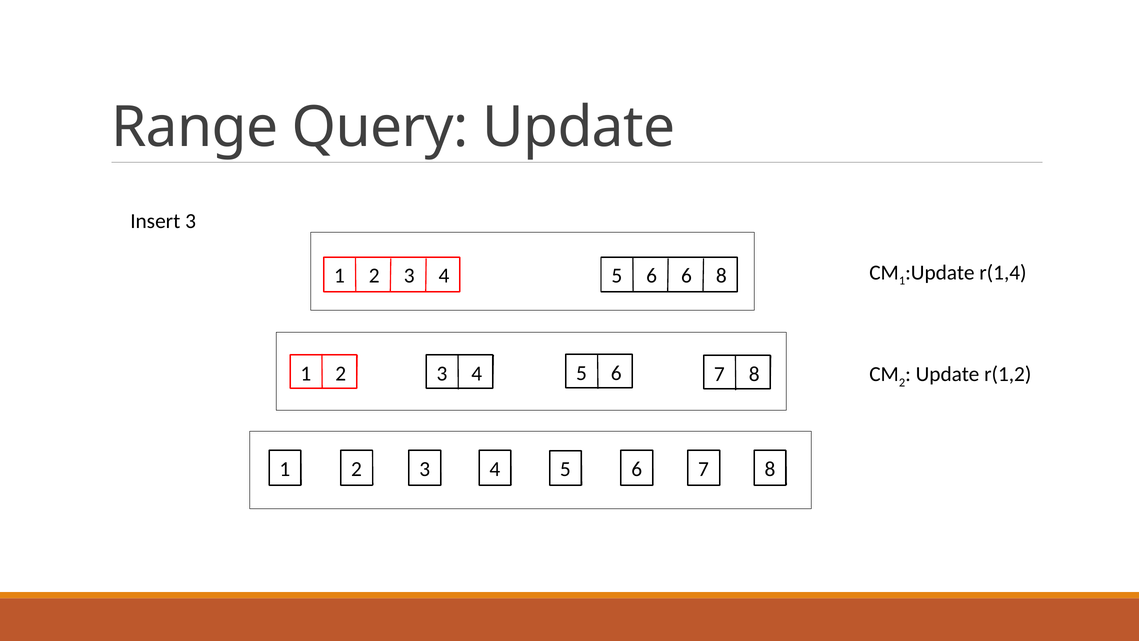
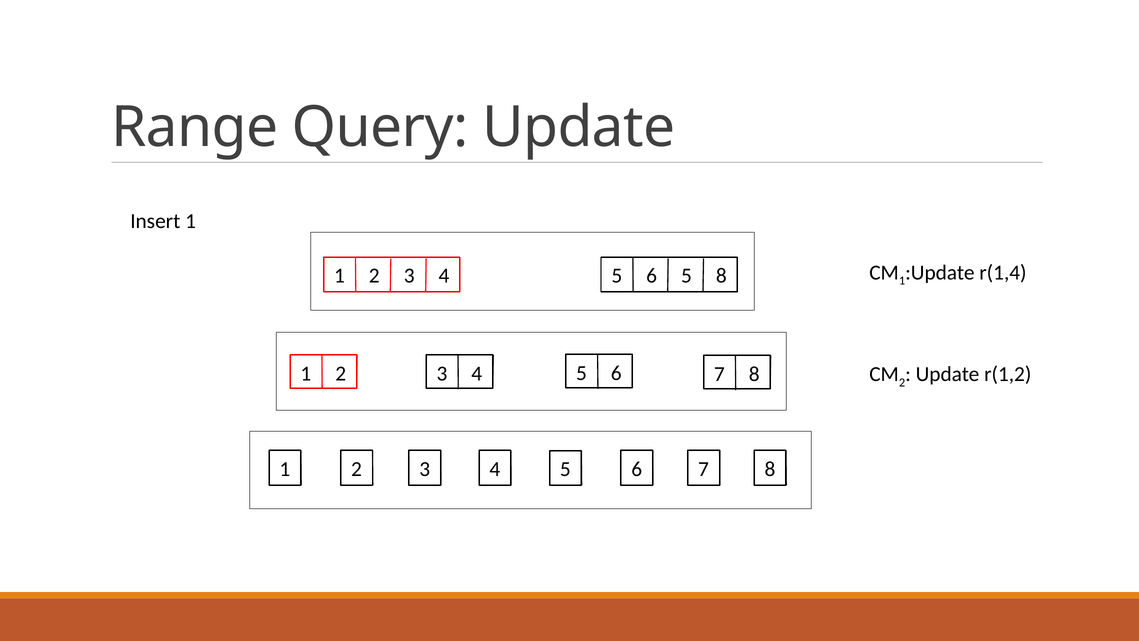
Insert 3: 3 -> 1 (191, 221)
6 6: 6 -> 5 (687, 276)
